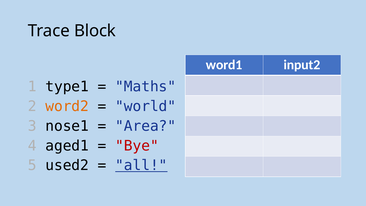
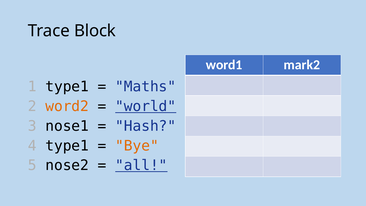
input2: input2 -> mark2 (302, 65)
world underline: none -> present (146, 106)
Area: Area -> Hash (146, 126)
4 aged1: aged1 -> type1 (67, 146)
Bye colour: red -> orange (137, 146)
used2: used2 -> nose2 (67, 165)
